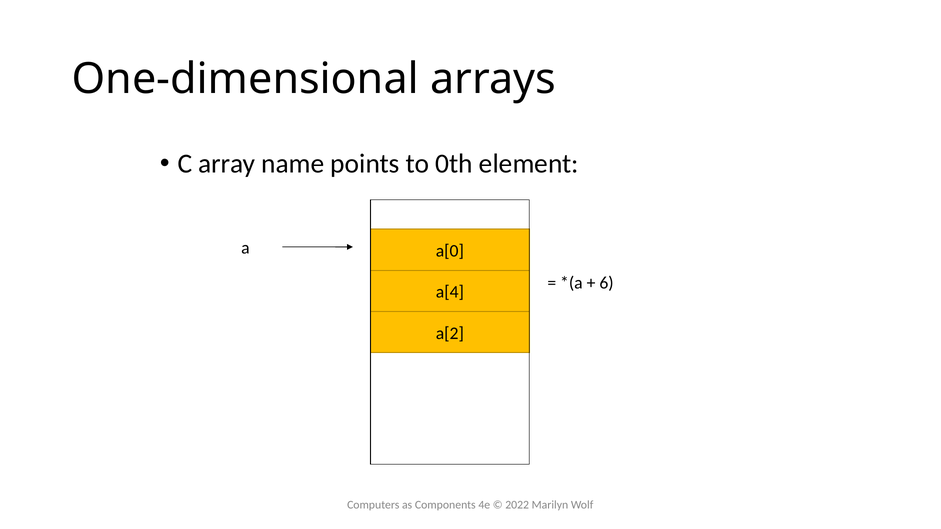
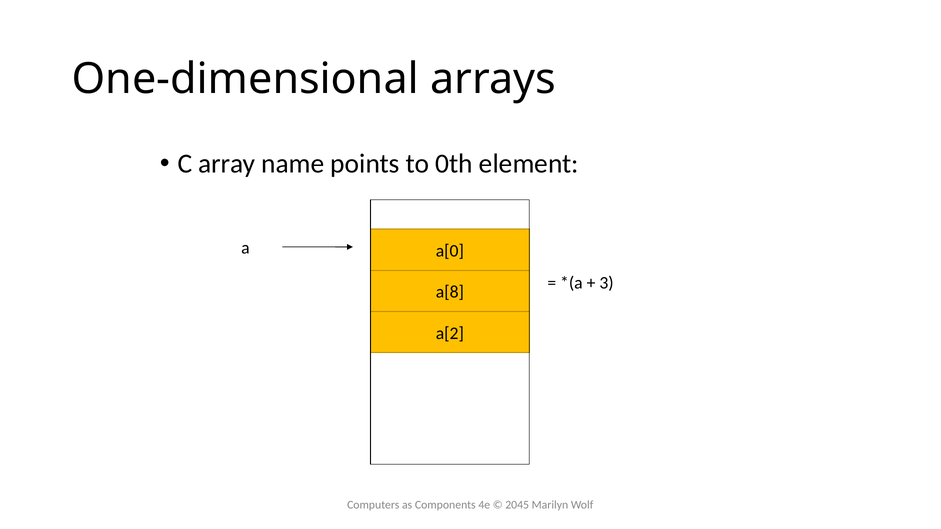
6: 6 -> 3 (607, 283)
a[4: a[4 -> a[8 (450, 292)
2022: 2022 -> 2045 (517, 505)
